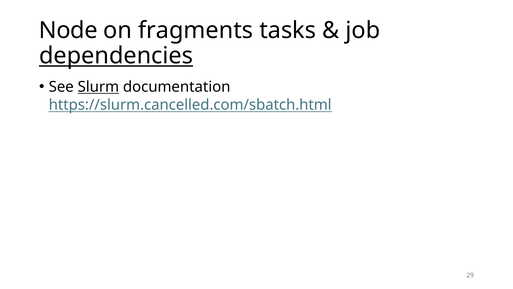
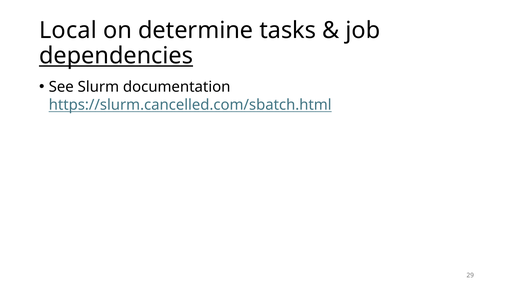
Node: Node -> Local (68, 30)
fragments: fragments -> determine (196, 30)
Slurm underline: present -> none (98, 87)
